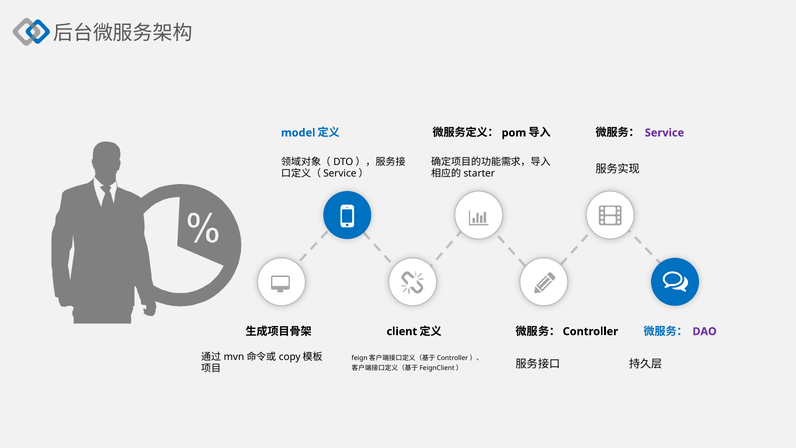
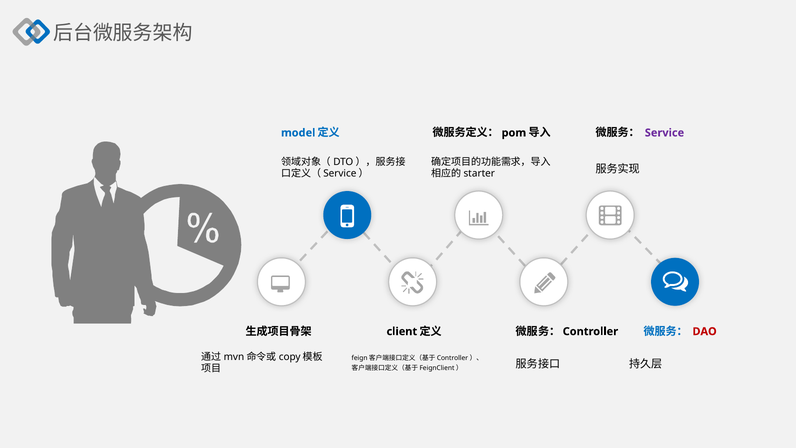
DAO colour: purple -> red (705, 331)
